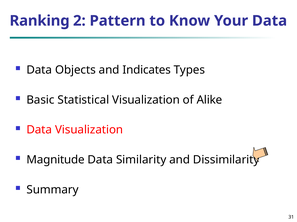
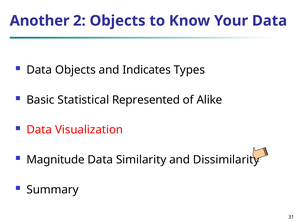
Ranking: Ranking -> Another (40, 21)
2 Pattern: Pattern -> Objects (118, 21)
Statistical Visualization: Visualization -> Represented (146, 100)
